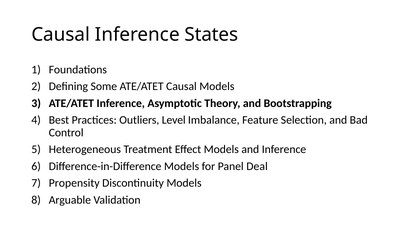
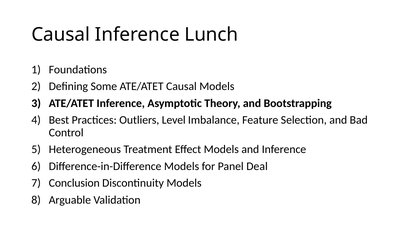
States: States -> Lunch (211, 35)
Propensity: Propensity -> Conclusion (74, 183)
